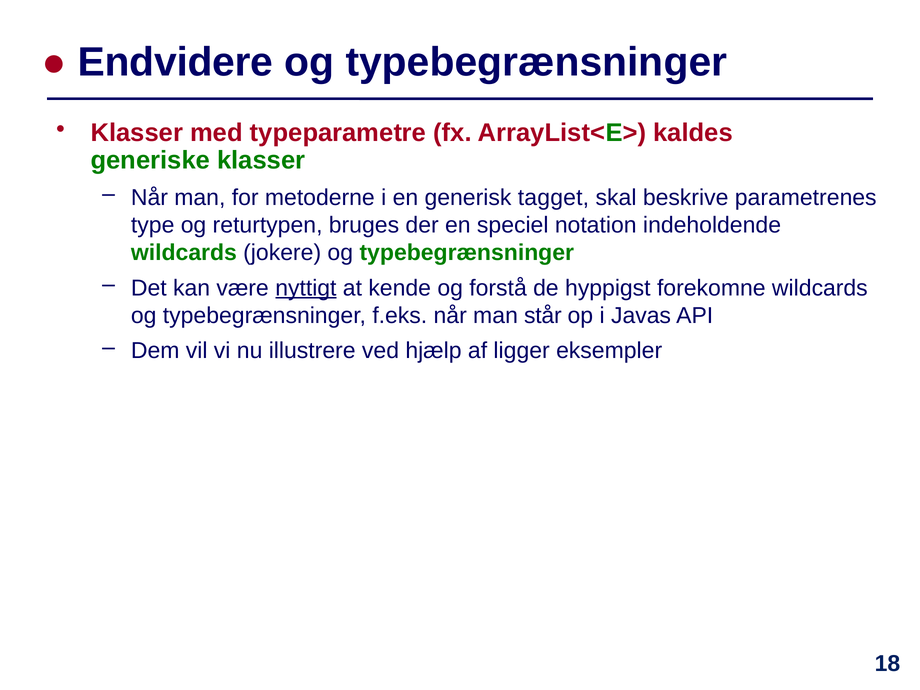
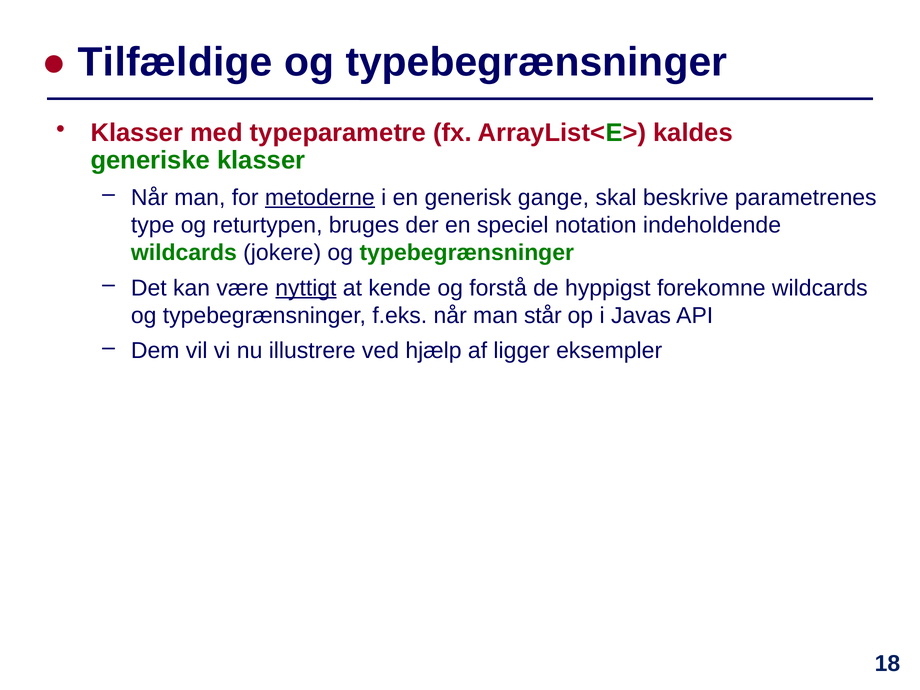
Endvidere: Endvidere -> Tilfældige (175, 62)
metoderne underline: none -> present (320, 197)
tagget: tagget -> gange (553, 197)
